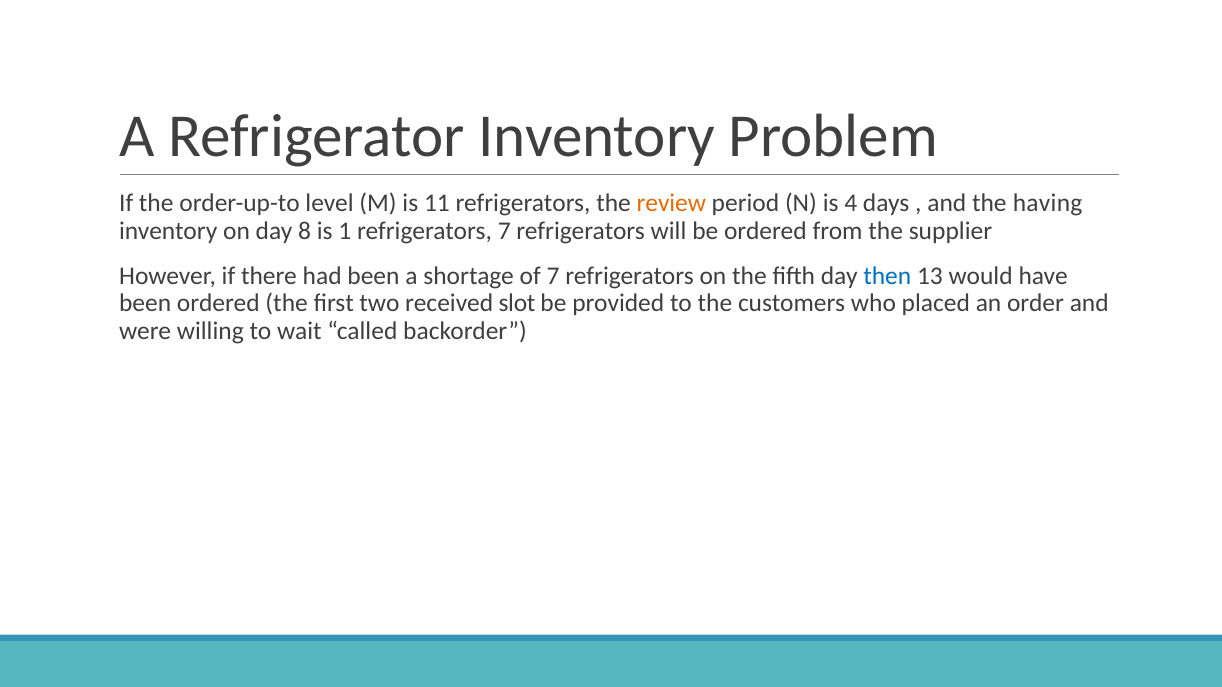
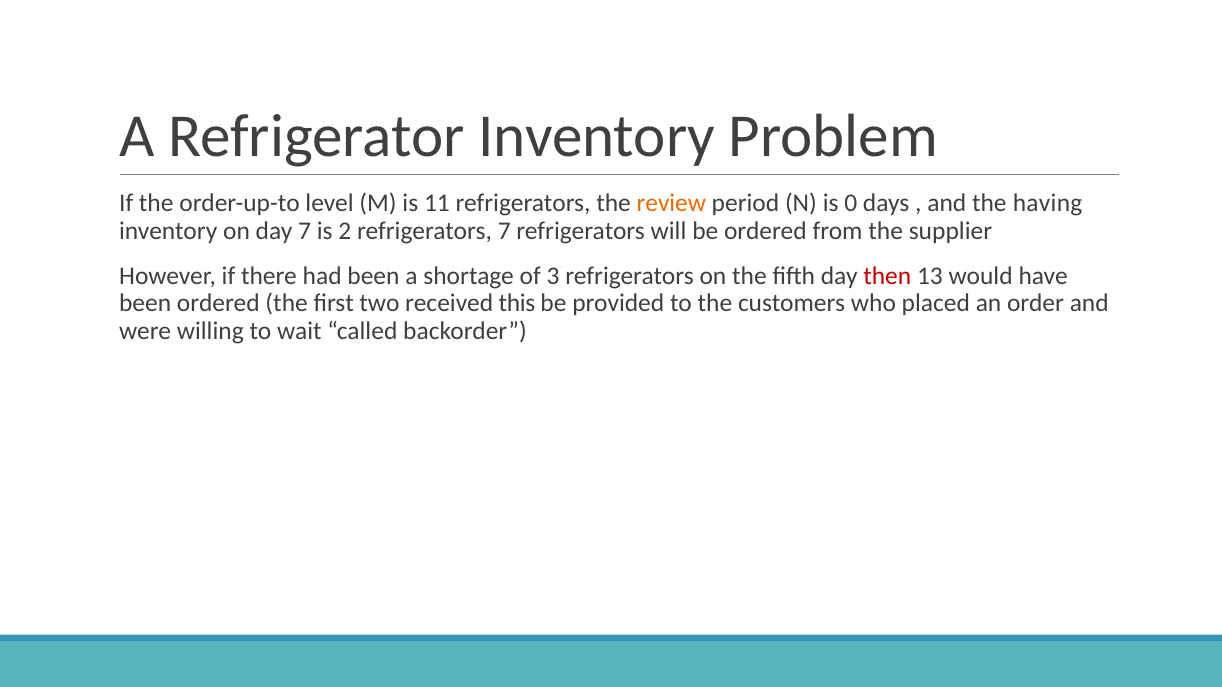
4: 4 -> 0 (851, 203)
day 8: 8 -> 7 (305, 231)
1: 1 -> 2 (345, 231)
of 7: 7 -> 3 (553, 276)
then colour: blue -> red (887, 276)
slot: slot -> this (517, 304)
